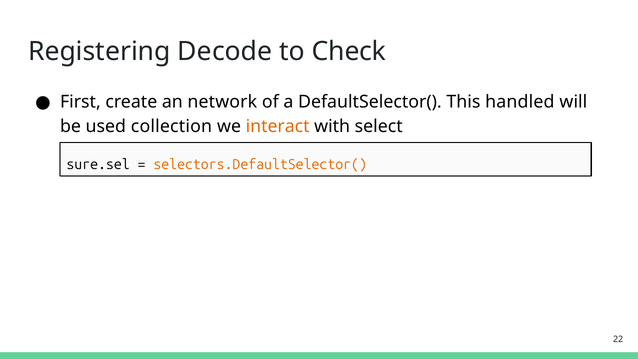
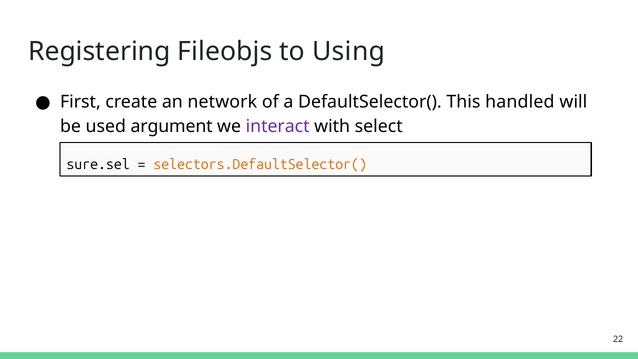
Decode: Decode -> Fileobjs (225, 52)
Check: Check -> Using (349, 52)
collection: collection -> argument (172, 126)
interact colour: orange -> purple (278, 126)
